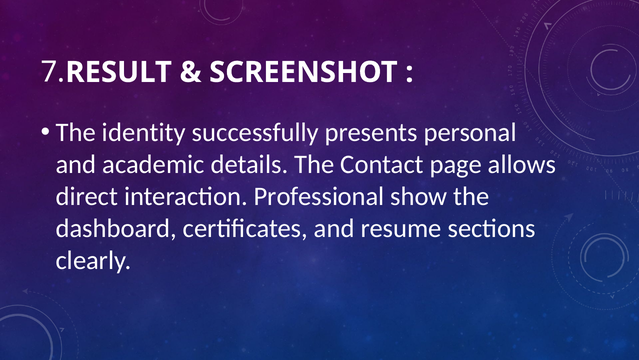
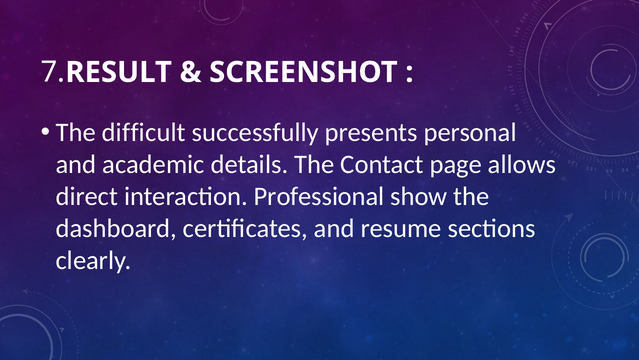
identity: identity -> difficult (144, 132)
